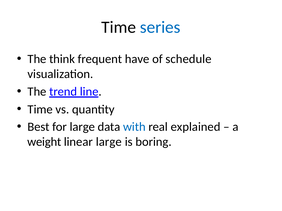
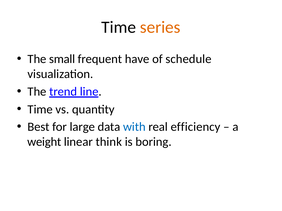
series colour: blue -> orange (160, 27)
think: think -> small (62, 59)
explained: explained -> efficiency (196, 127)
linear large: large -> think (109, 142)
